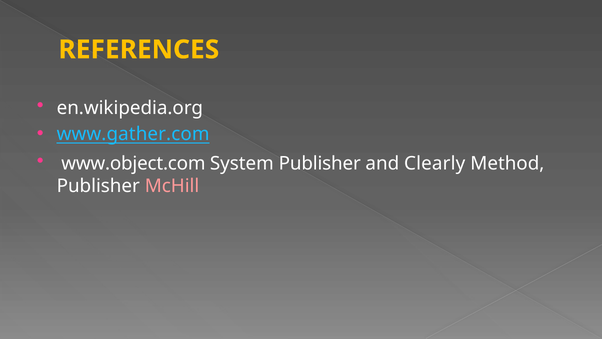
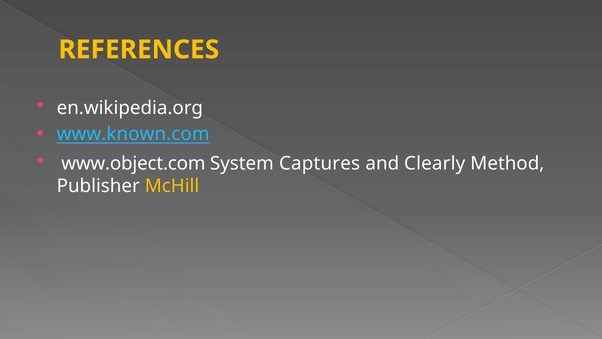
www.gather.com: www.gather.com -> www.known.com (133, 134)
System Publisher: Publisher -> Captures (320, 163)
McHill colour: pink -> yellow (172, 186)
